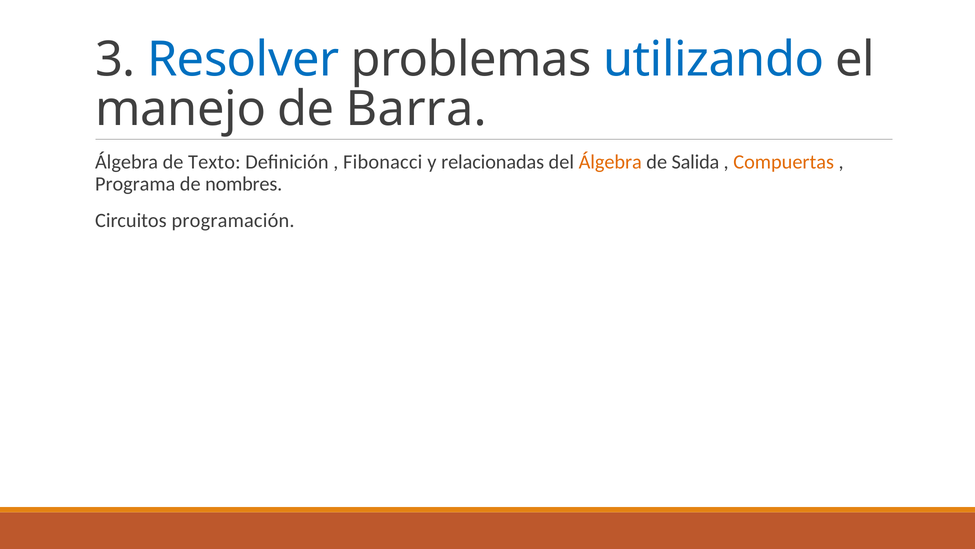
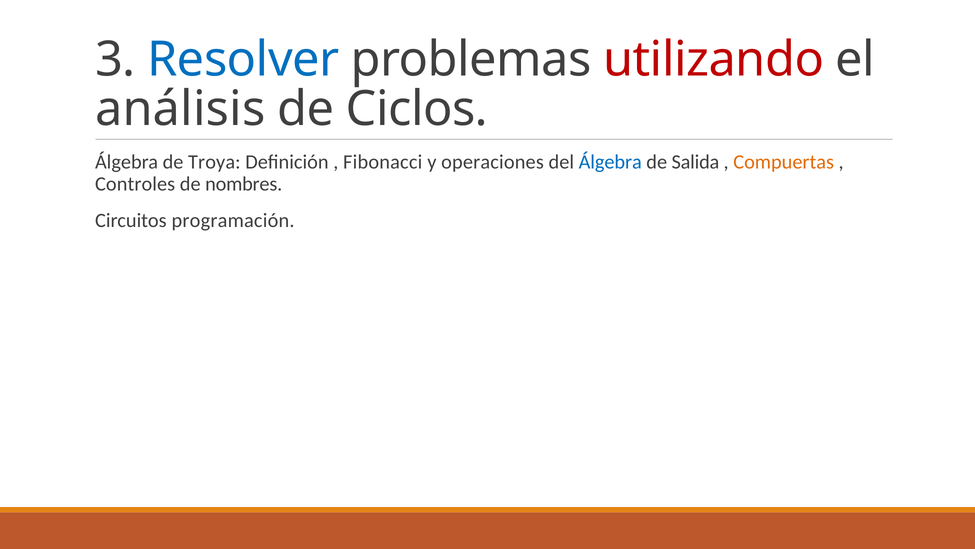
utilizando colour: blue -> red (714, 60)
manejo: manejo -> análisis (180, 109)
Barra: Barra -> Ciclos (417, 109)
Texto: Texto -> Troya (214, 162)
relacionadas: relacionadas -> operaciones (493, 162)
Álgebra colour: orange -> blue (610, 162)
Programa: Programa -> Controles (135, 184)
